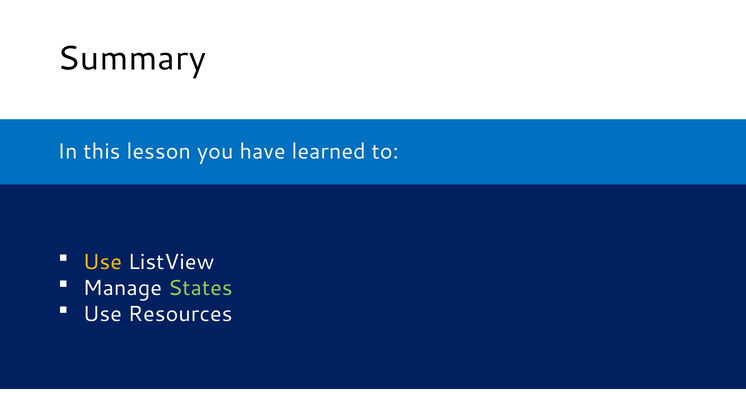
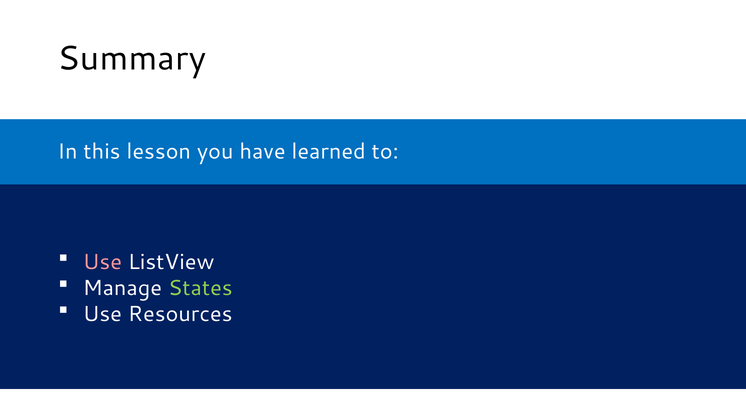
Use colour: yellow -> pink (102, 263)
